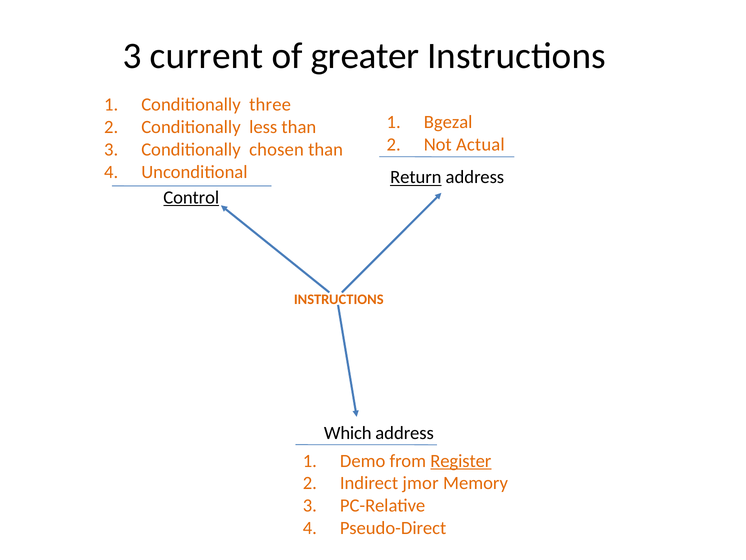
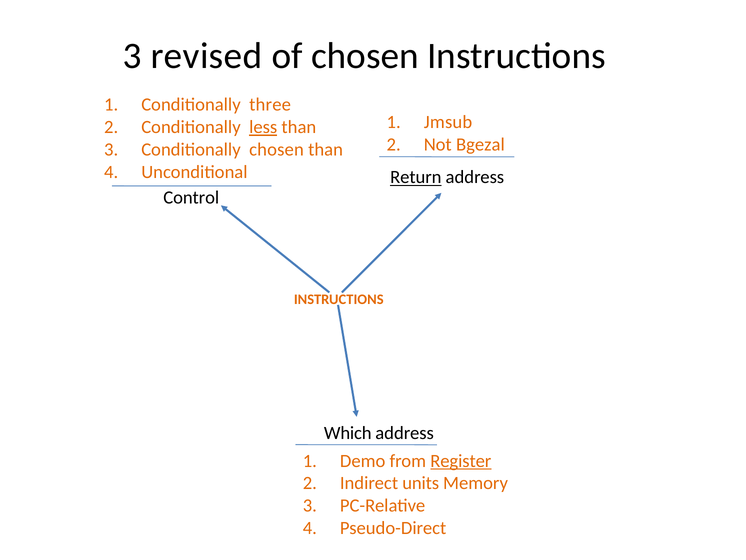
current: current -> revised (206, 56)
of greater: greater -> chosen (365, 56)
Bgezal: Bgezal -> Jmsub (448, 122)
less underline: none -> present (263, 127)
Actual: Actual -> Bgezal (480, 144)
Control underline: present -> none (191, 197)
jmor: jmor -> units (421, 483)
